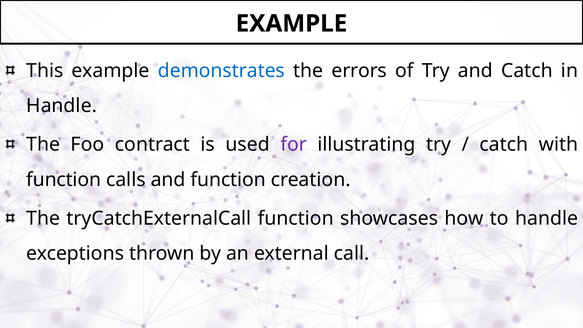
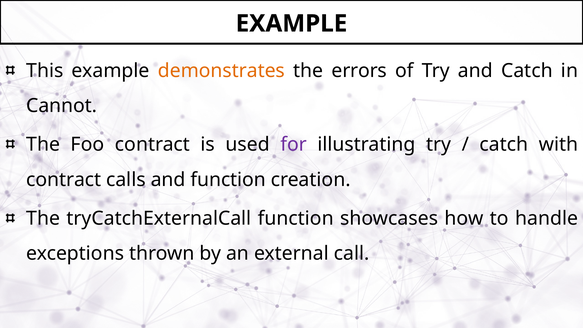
demonstrates colour: blue -> orange (221, 71)
Handle: Handle -> Cannot (62, 106)
function: function -> contract (64, 180)
